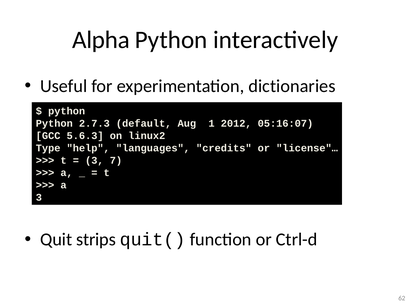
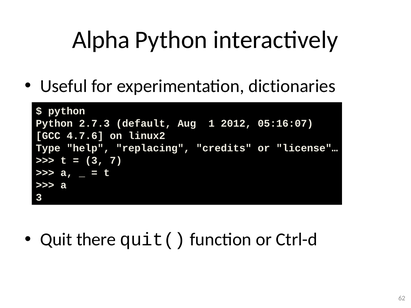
5.6.3: 5.6.3 -> 4.7.6 (85, 136)
languages: languages -> replacing (153, 148)
strips: strips -> there (96, 240)
